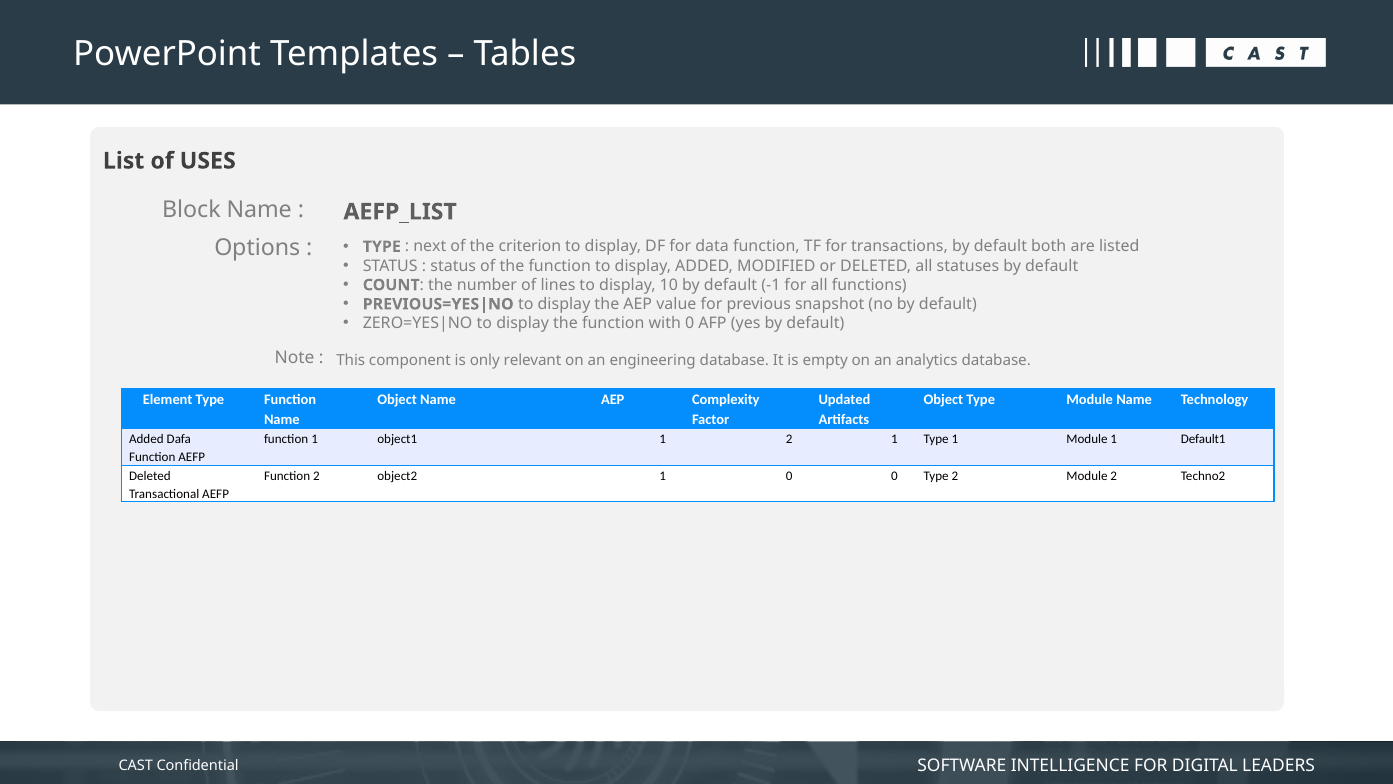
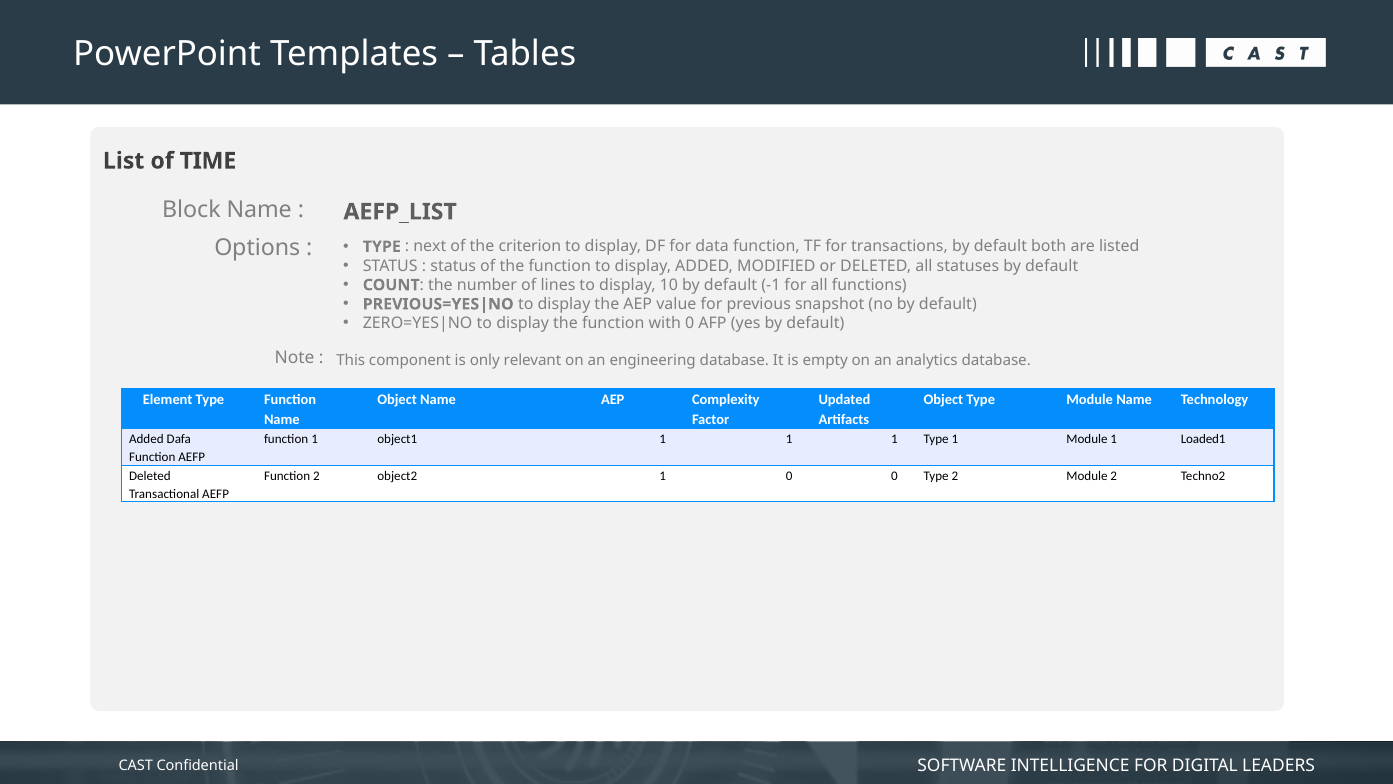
USES: USES -> TIME (208, 161)
object1 1 2: 2 -> 1 (789, 439)
Default1: Default1 -> Loaded1 (1203, 439)
